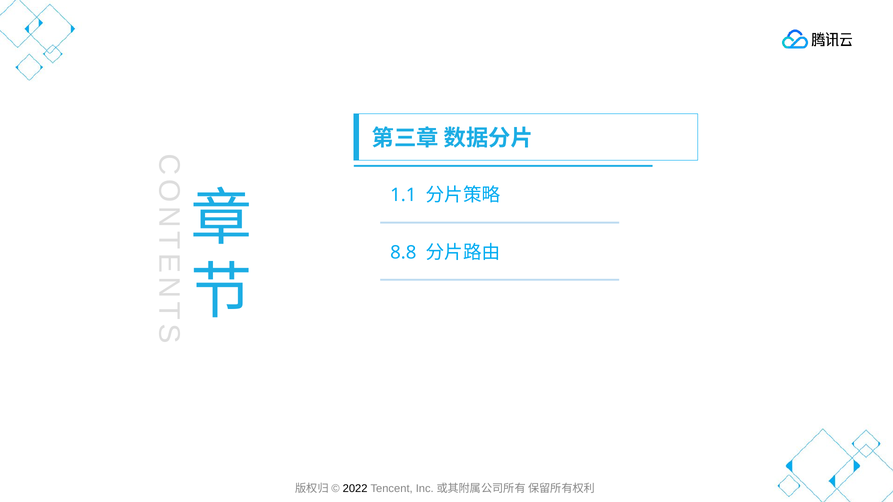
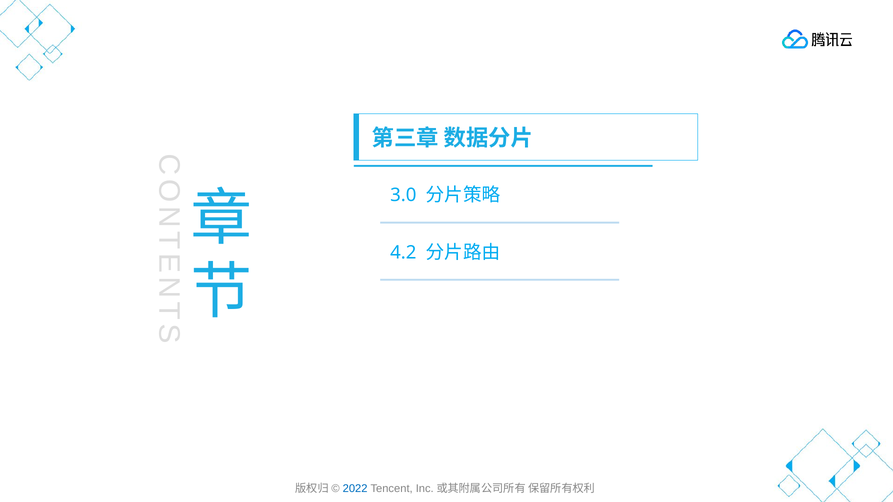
1.1: 1.1 -> 3.0 (403, 195)
8.8: 8.8 -> 4.2 (403, 253)
2022 colour: black -> blue (355, 489)
